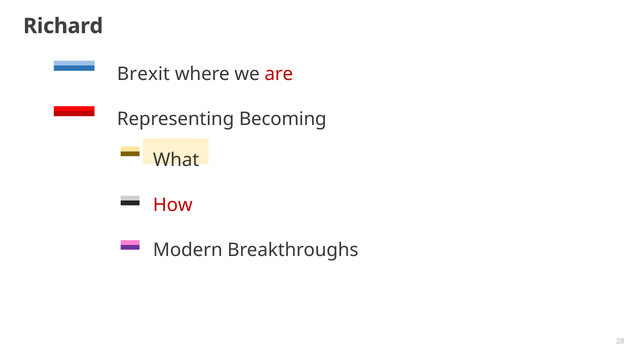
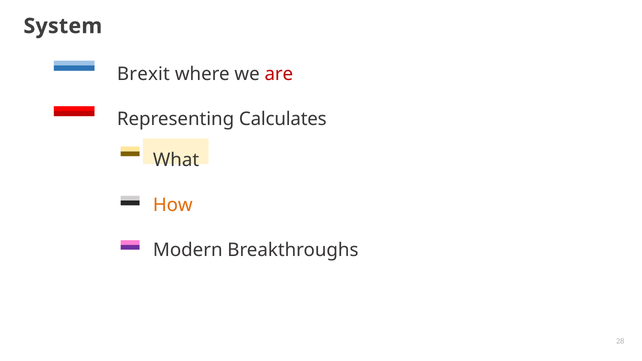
Richard: Richard -> System (63, 26)
Becoming: Becoming -> Calculates (283, 119)
How colour: red -> orange (173, 205)
